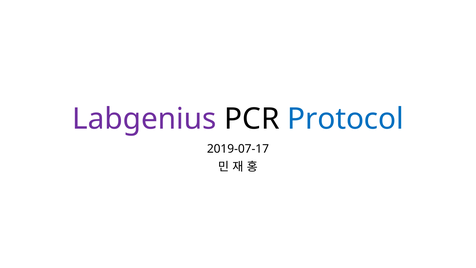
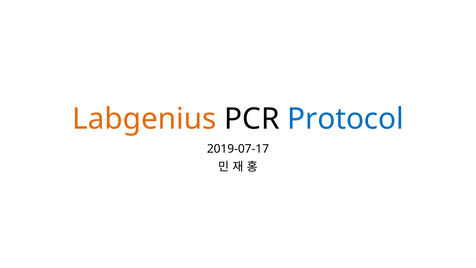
Labgenius colour: purple -> orange (144, 119)
